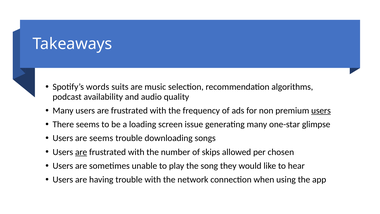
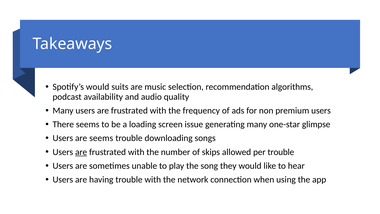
Spotify’s words: words -> would (98, 87)
users underline: present -> none (321, 110)
per chosen: chosen -> trouble (281, 152)
